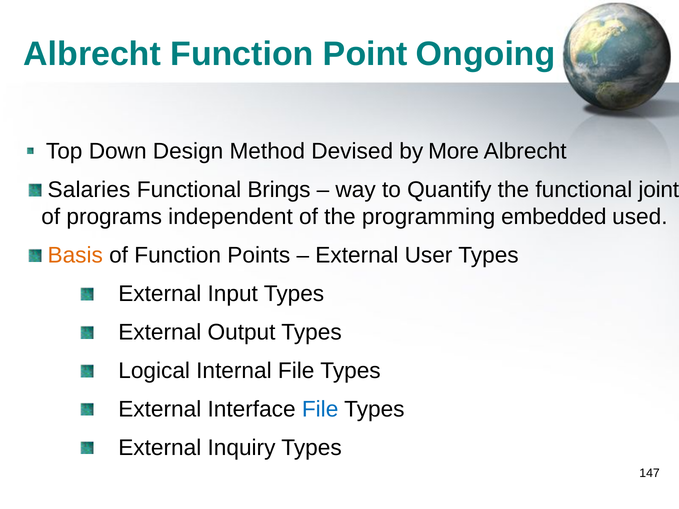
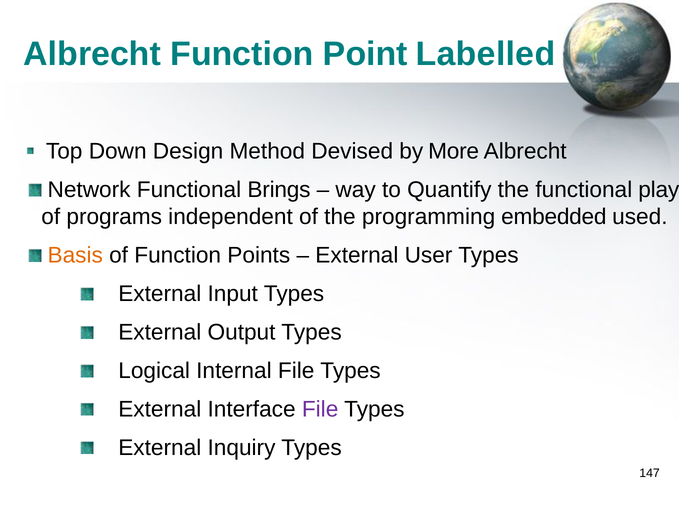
Ongoing: Ongoing -> Labelled (486, 54)
Salaries: Salaries -> Network (89, 190)
joint: joint -> play (659, 190)
File colour: blue -> purple (320, 409)
